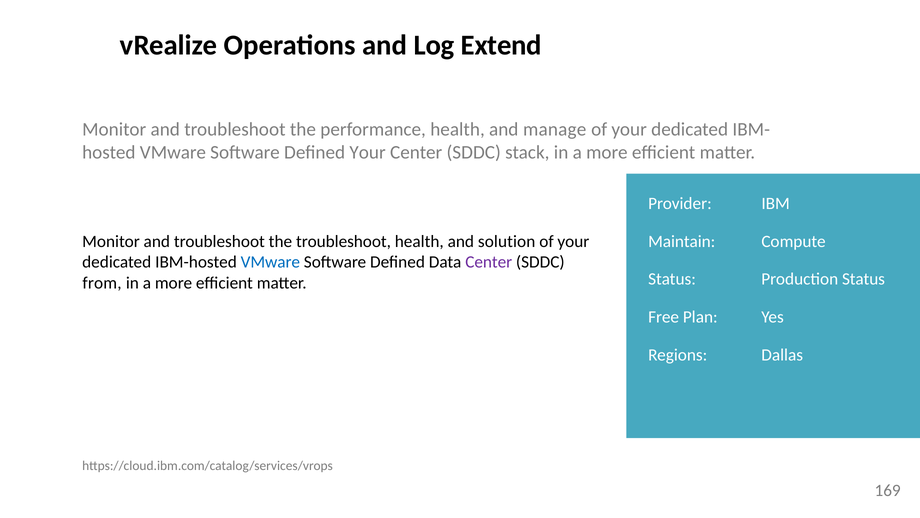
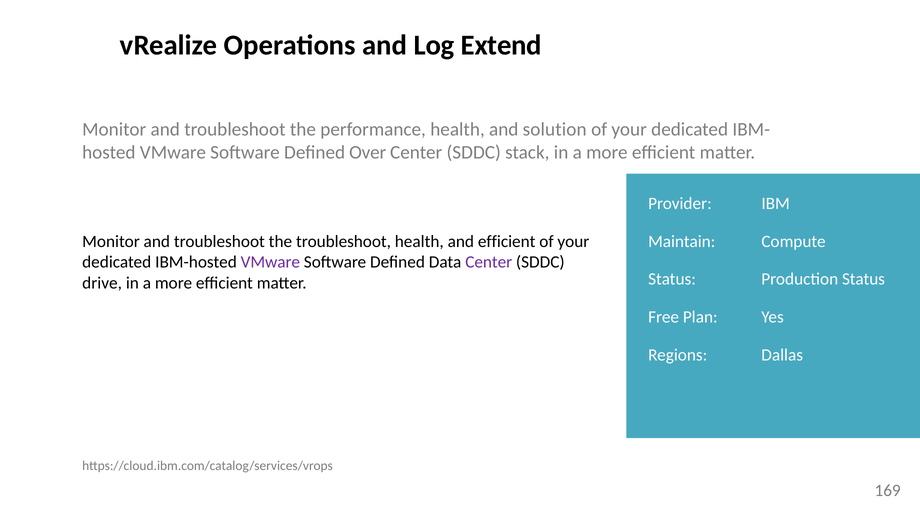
manage: manage -> solution (555, 129)
Defined Your: Your -> Over (368, 152)
and solution: solution -> efficient (507, 241)
VMware colour: blue -> purple (270, 262)
from: from -> drive (102, 283)
